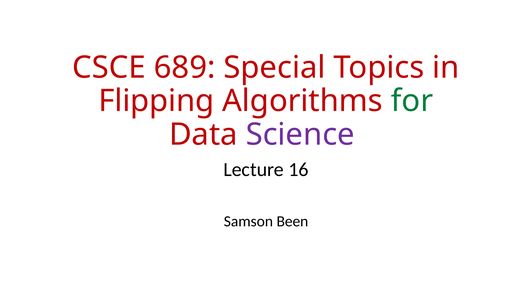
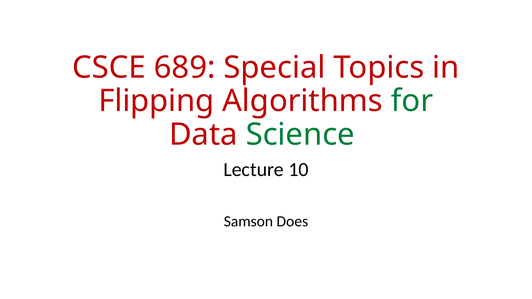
Science colour: purple -> green (300, 135)
16: 16 -> 10 (298, 170)
Been: Been -> Does (292, 222)
